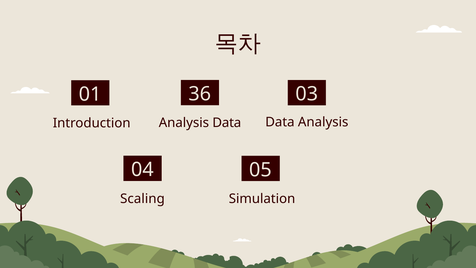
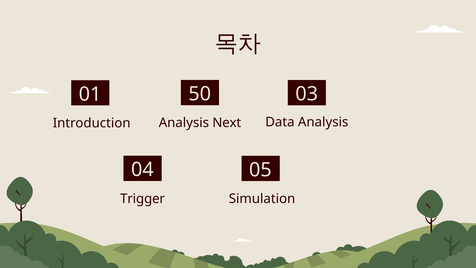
36: 36 -> 50 (200, 94)
Analysis Data: Data -> Next (227, 123)
Scaling: Scaling -> Trigger (143, 199)
